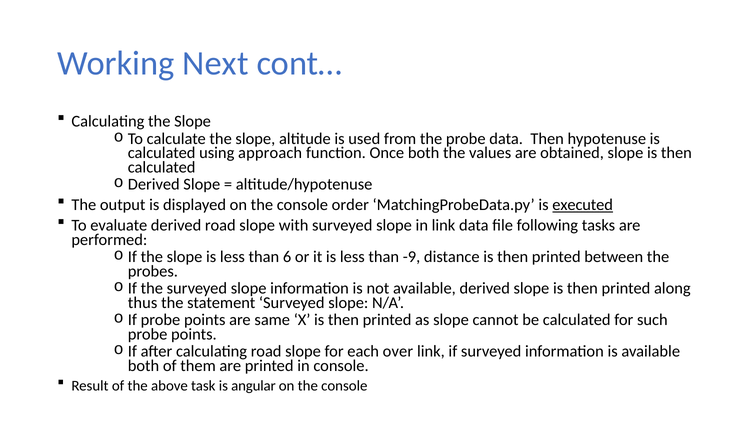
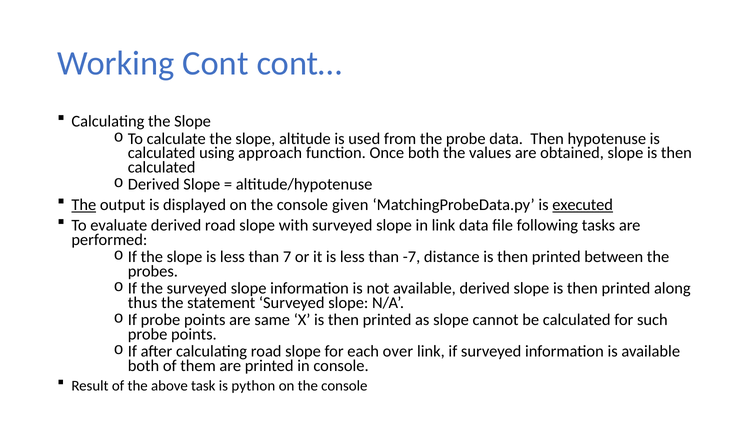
Next: Next -> Cont (215, 63)
The underline: none -> present (84, 205)
order: order -> given (350, 205)
6: 6 -> 7 (287, 257)
-9: -9 -> -7 (412, 257)
angular: angular -> python (253, 386)
